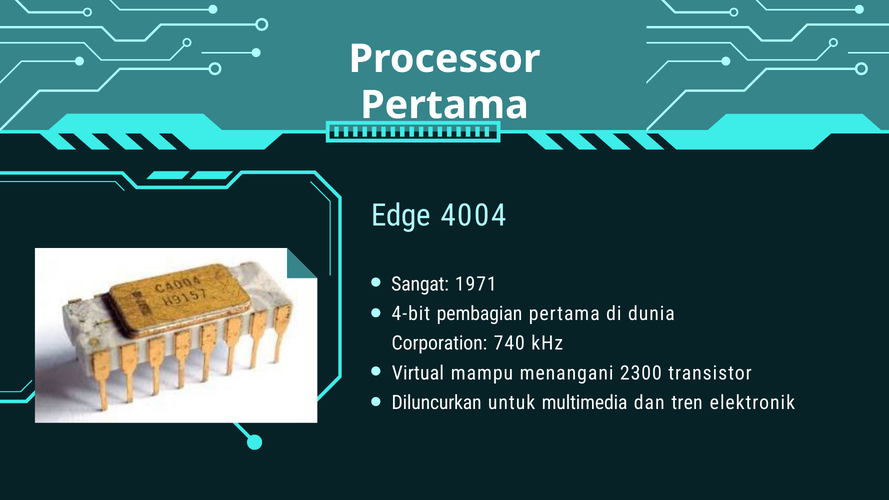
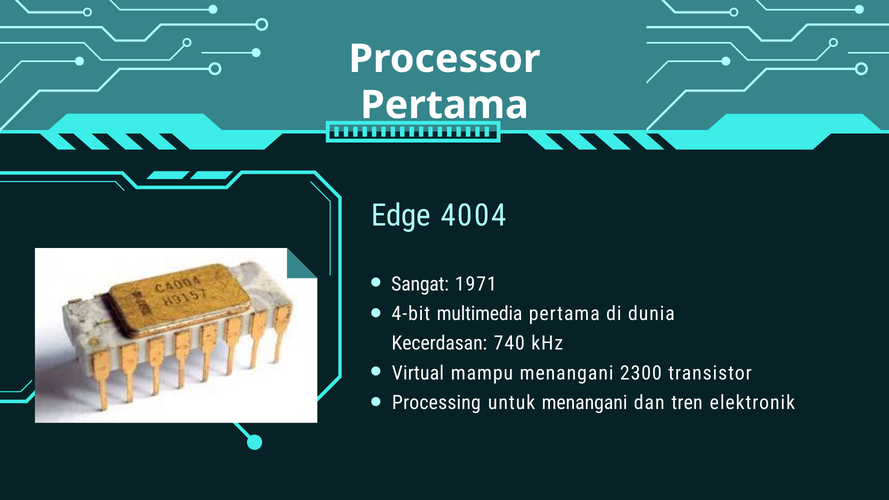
pembagian: pembagian -> multimedia (480, 314)
Corporation: Corporation -> Kecerdasan (439, 343)
Diluncurkan: Diluncurkan -> Processing (436, 403)
untuk multimedia: multimedia -> menangani (585, 403)
